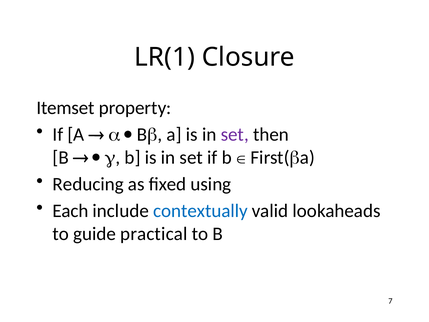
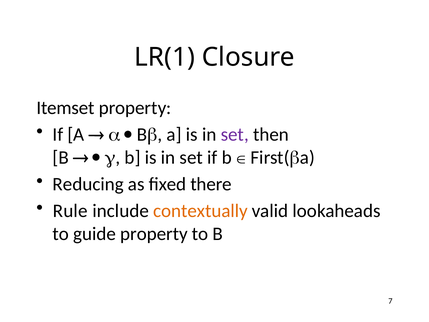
using: using -> there (211, 184)
Each: Each -> Rule (70, 211)
contextually colour: blue -> orange (200, 211)
guide practical: practical -> property (154, 234)
